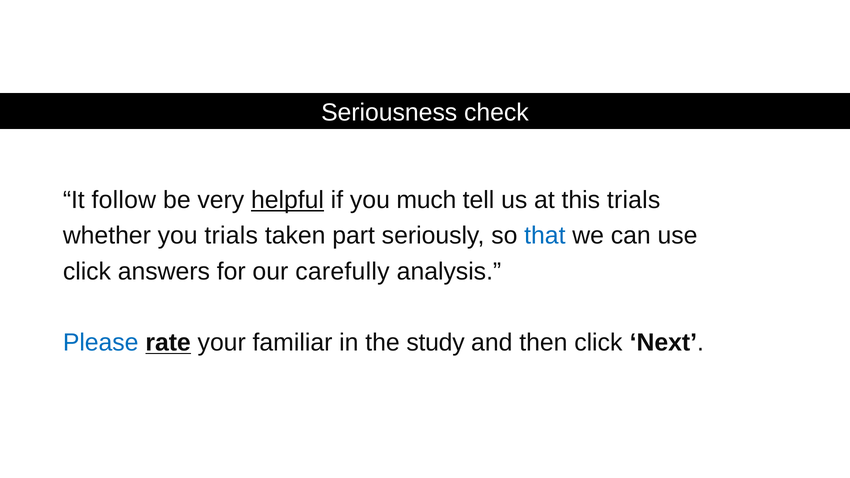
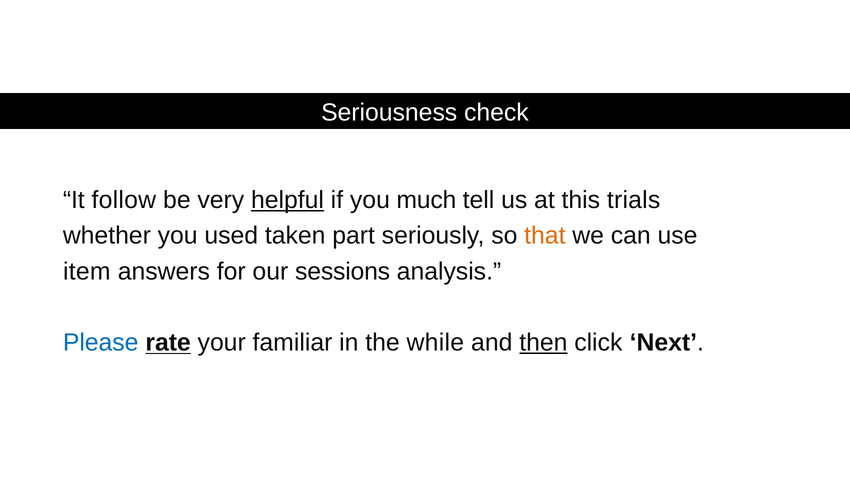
you trials: trials -> used (231, 236)
that colour: blue -> orange (545, 236)
click: click -> item (87, 271)
carefully: carefully -> sessions (343, 271)
study: study -> while (435, 343)
then underline: none -> present (543, 343)
